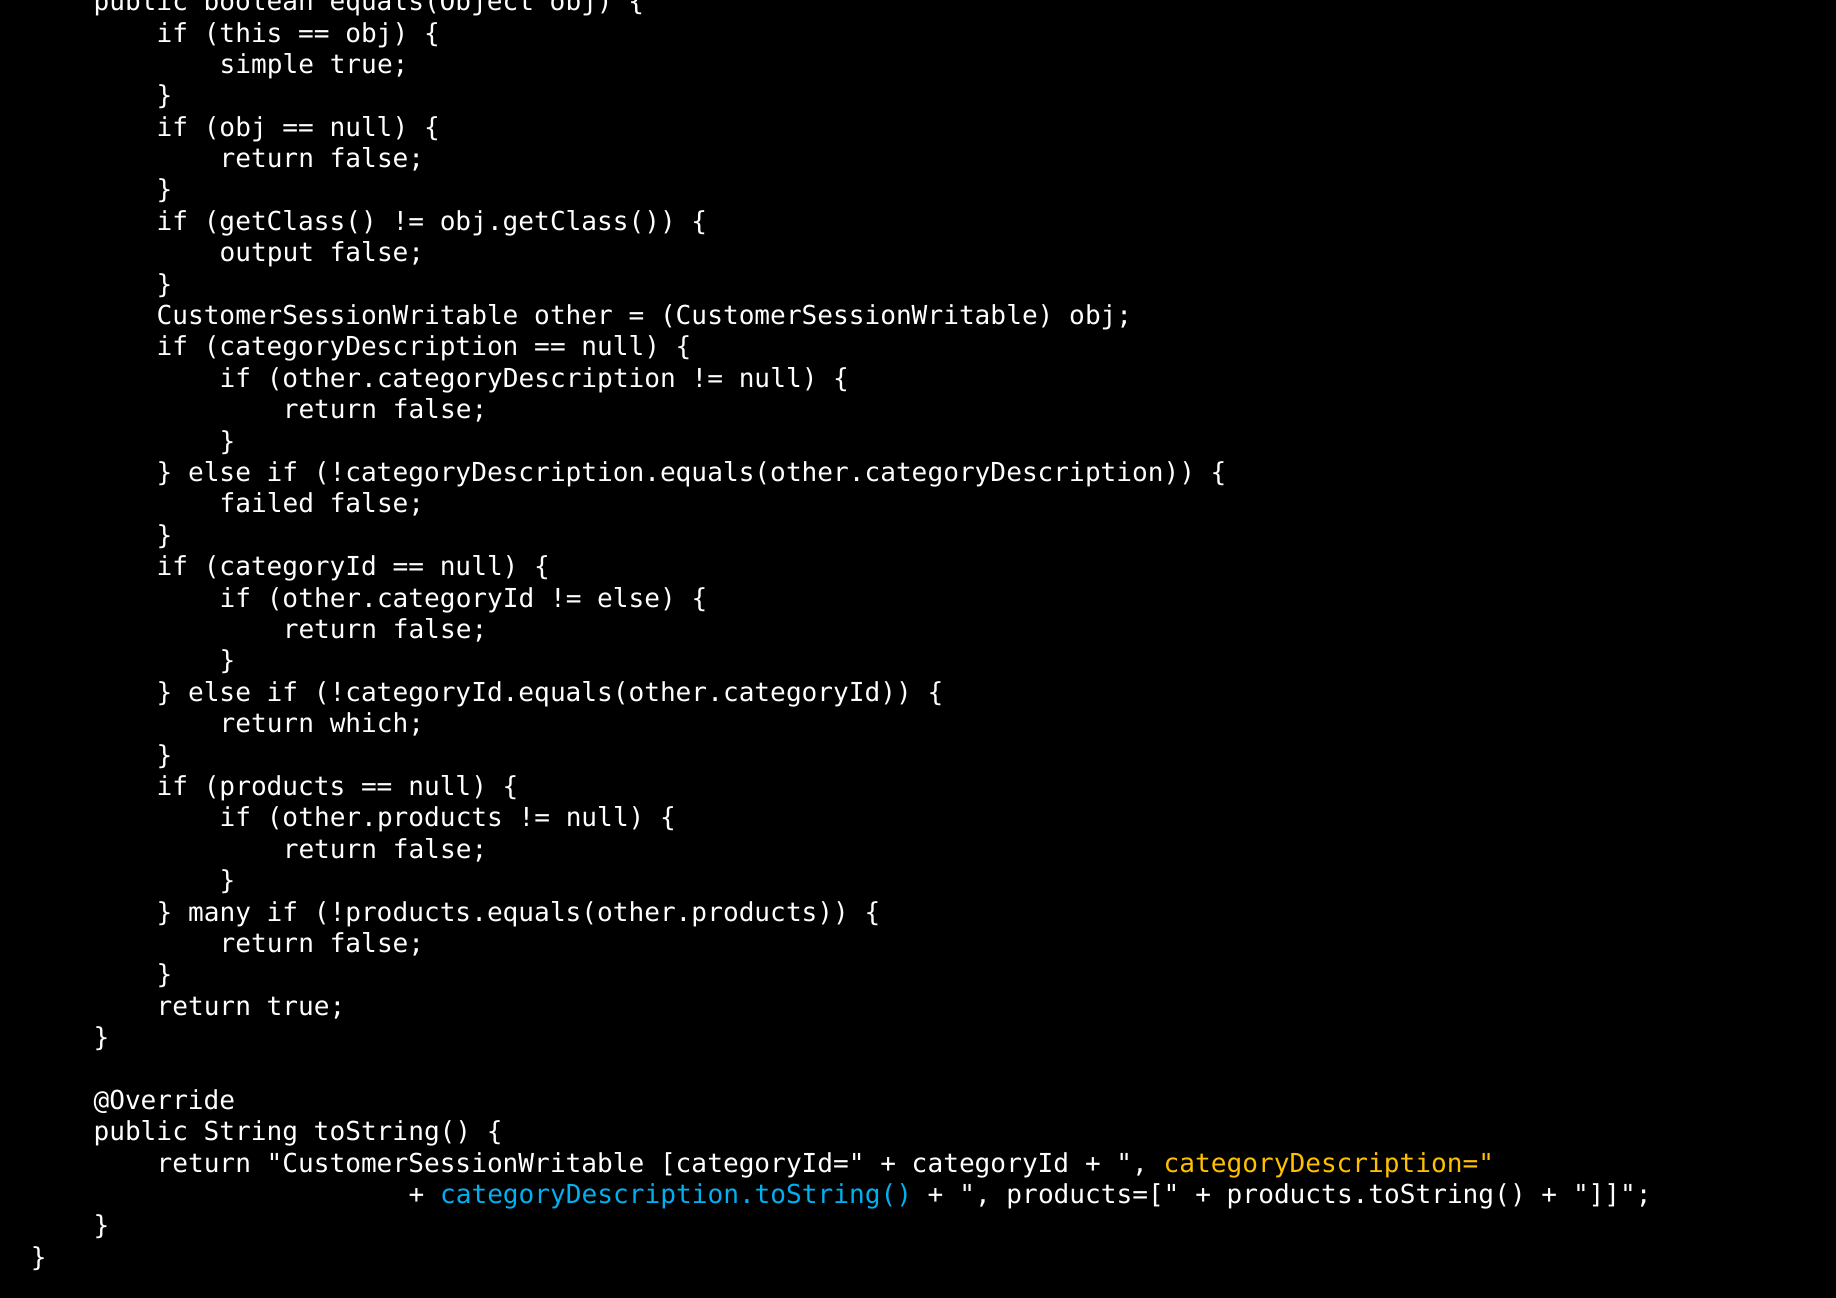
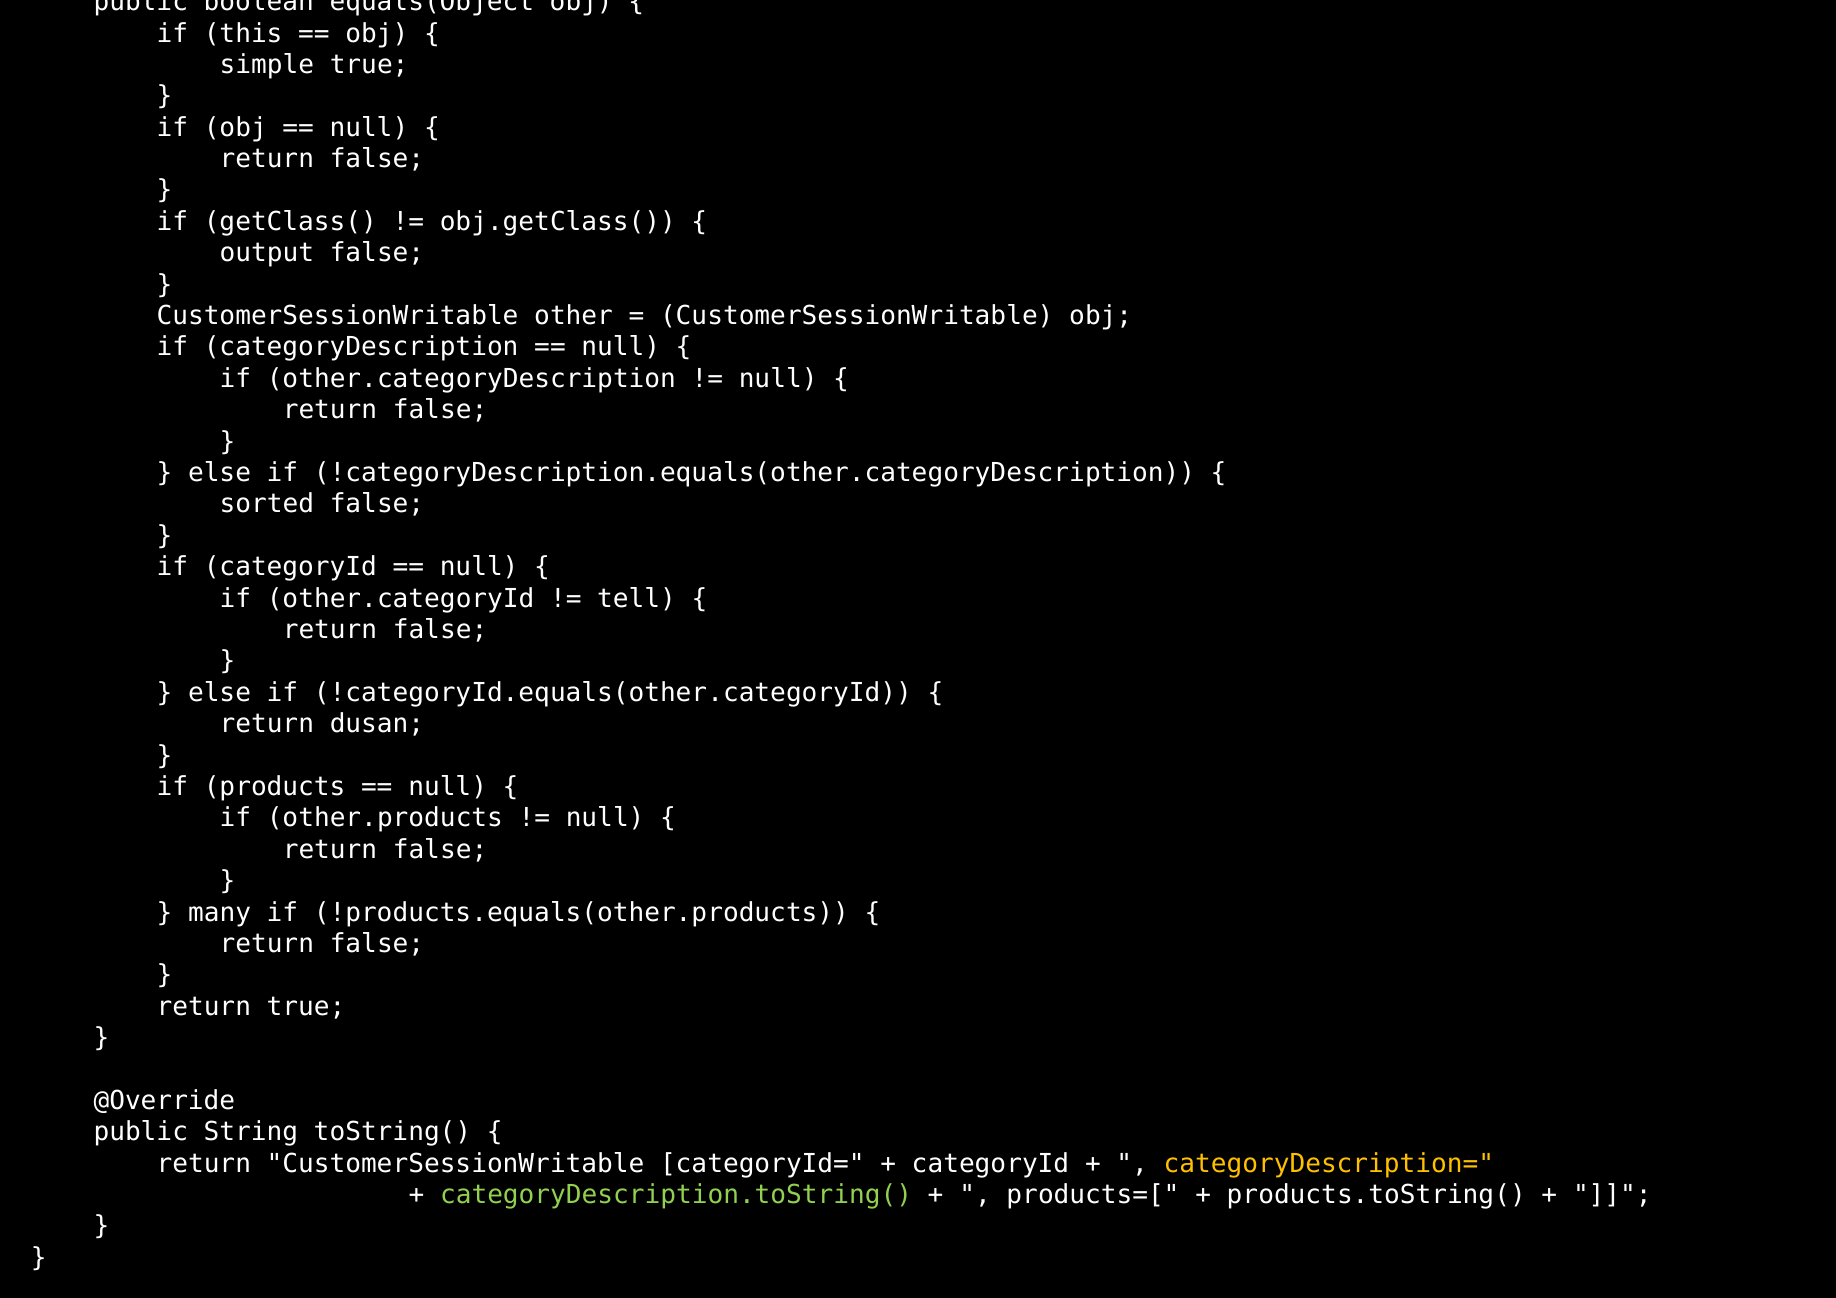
failed: failed -> sorted (267, 504)
else: else -> tell (637, 599)
which: which -> dusan (377, 724)
categoryDescription.toString( colour: light blue -> light green (676, 1195)
